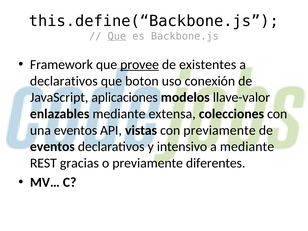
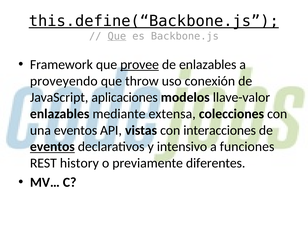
this.define(“Backbone.js underline: none -> present (154, 21)
de existentes: existentes -> enlazables (208, 65)
declarativos: declarativos -> proveyendo (64, 81)
boton: boton -> throw (142, 81)
con previamente: previamente -> interacciones (220, 130)
eventos underline: none -> present (52, 147)
a mediante: mediante -> funciones (247, 147)
gracias: gracias -> history (79, 163)
